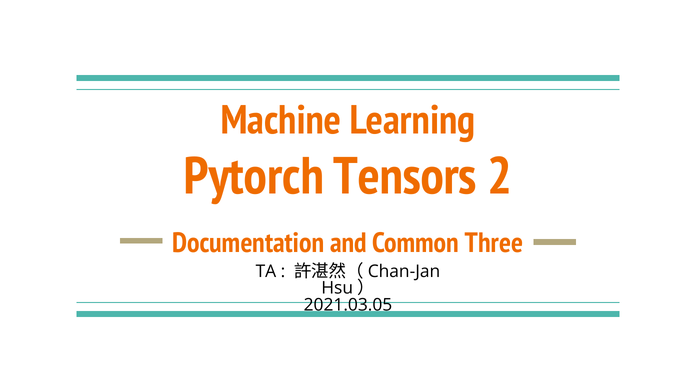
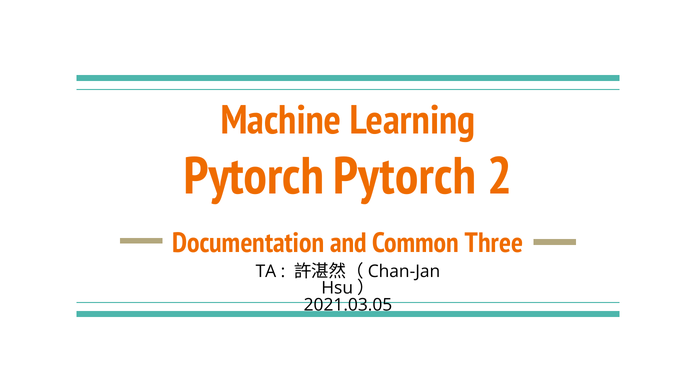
Pytorch Tensors: Tensors -> Pytorch (405, 177)
